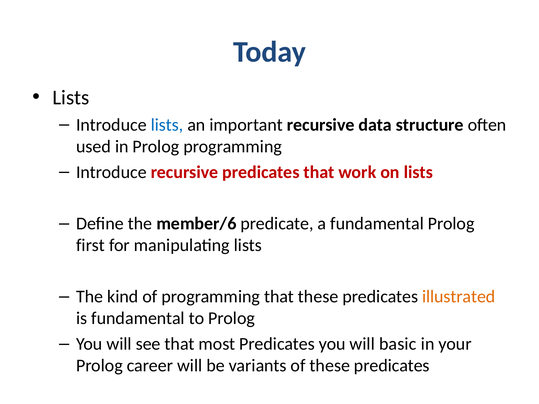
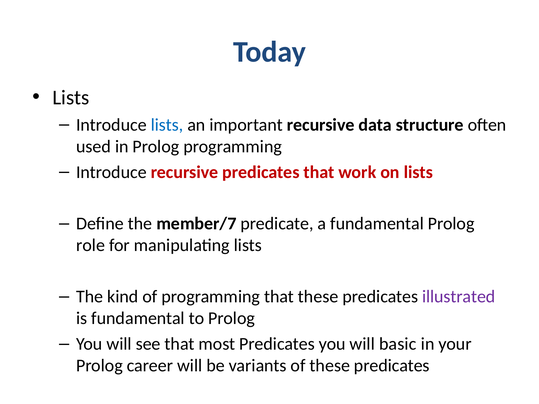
member/6: member/6 -> member/7 (196, 224)
first: first -> role (91, 245)
illustrated colour: orange -> purple (459, 297)
